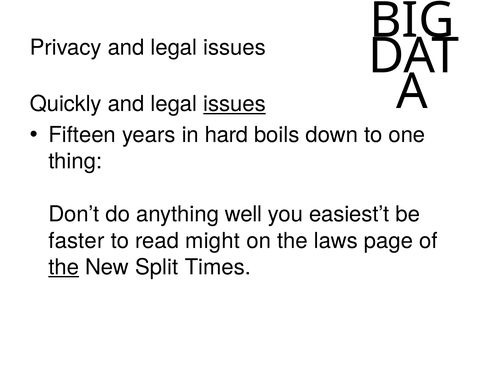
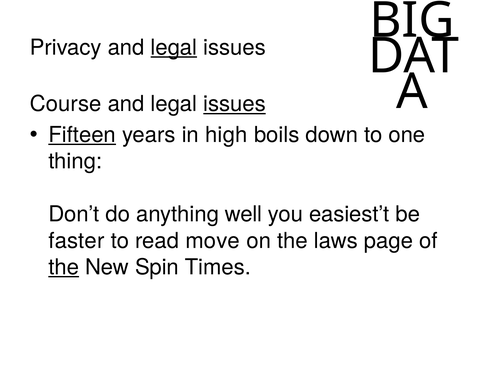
legal underline: none -> present (174, 47)
Quickly: Quickly -> Course (66, 104)
Fifteen underline: none -> present (82, 135)
hard: hard -> high (226, 135)
might: might -> move (213, 241)
Split: Split -> Spin (157, 267)
